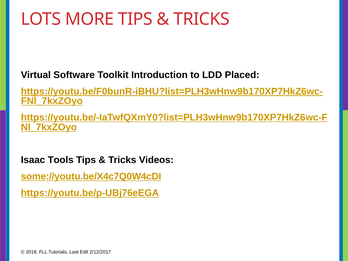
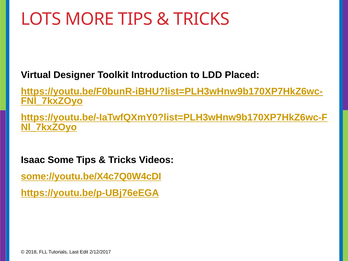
Software: Software -> Designer (74, 75)
Tools: Tools -> Some (61, 160)
